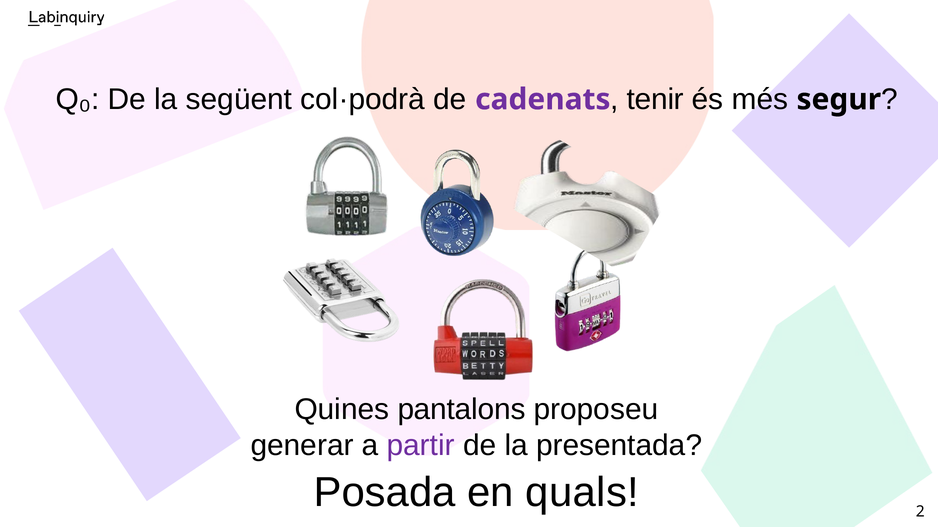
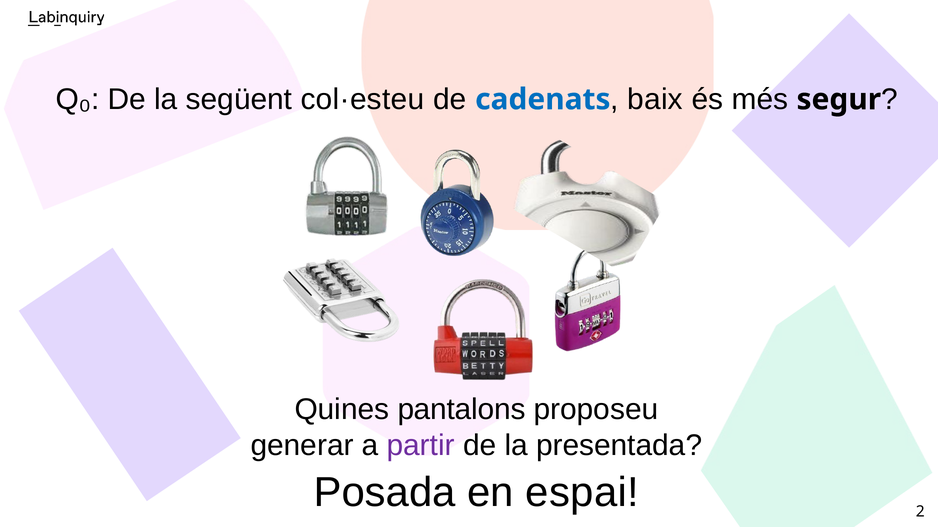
col·podrà: col·podrà -> col·esteu (363, 100)
cadenats colour: purple -> blue (543, 100)
tenir: tenir -> baix (655, 100)
quals: quals -> espai (582, 493)
